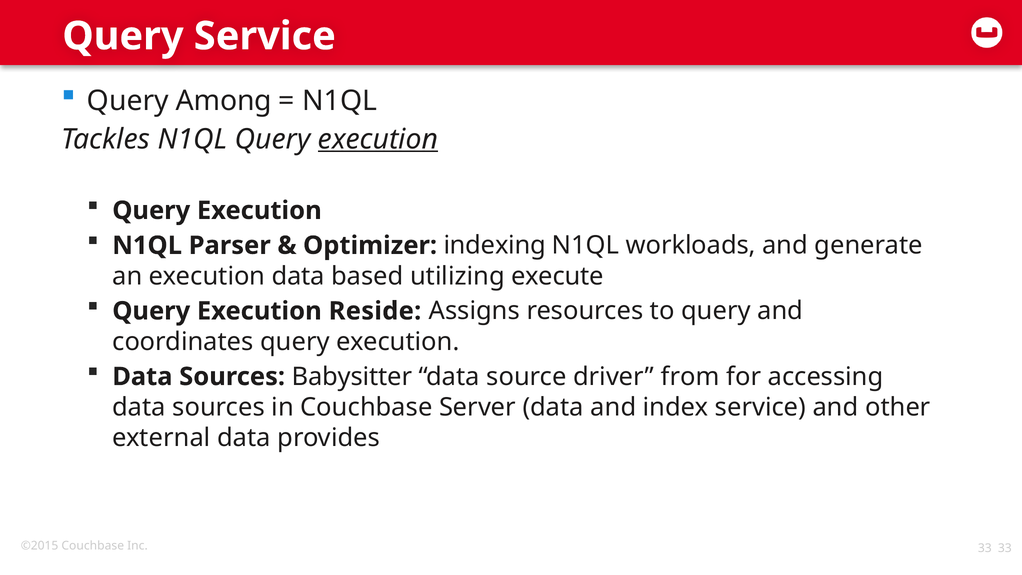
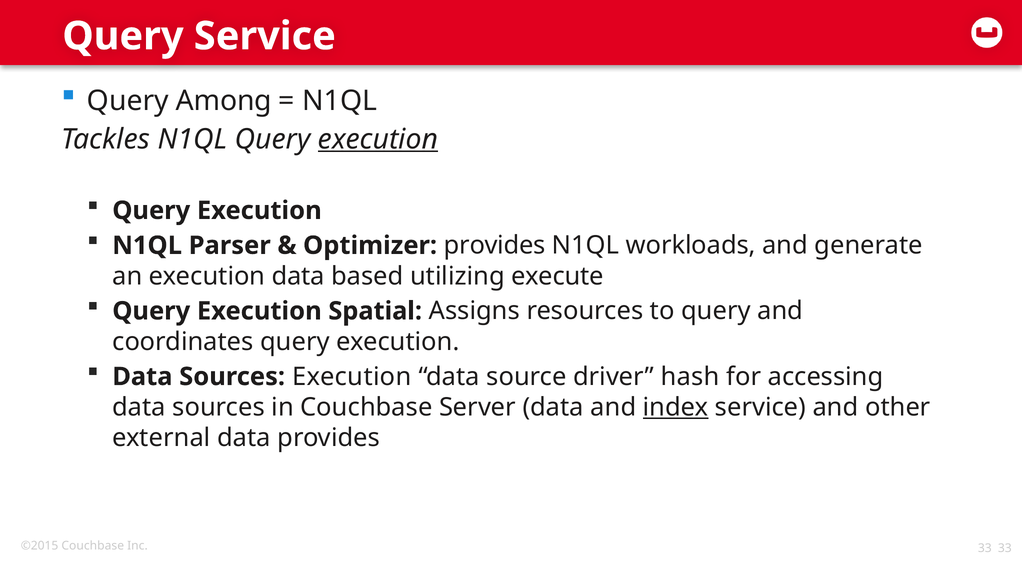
Optimizer indexing: indexing -> provides (495, 245)
Reside: Reside -> Spatial (375, 311)
Sources Babysitter: Babysitter -> Execution (352, 377)
from: from -> hash (690, 377)
index underline: none -> present (676, 407)
